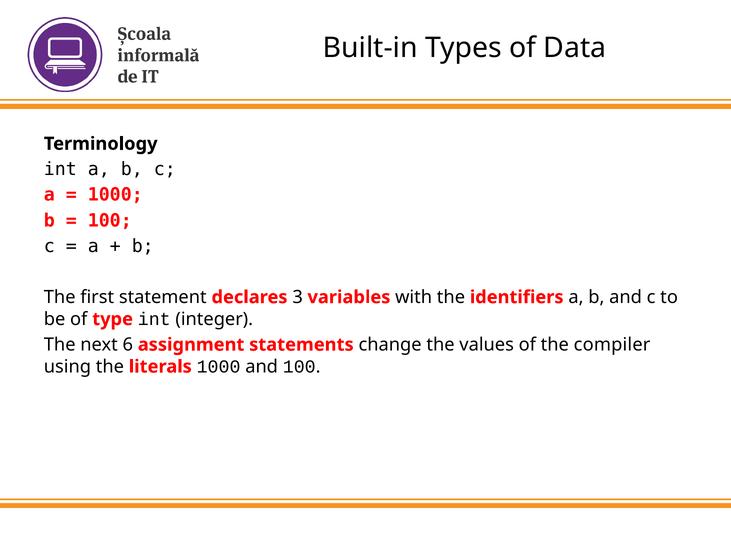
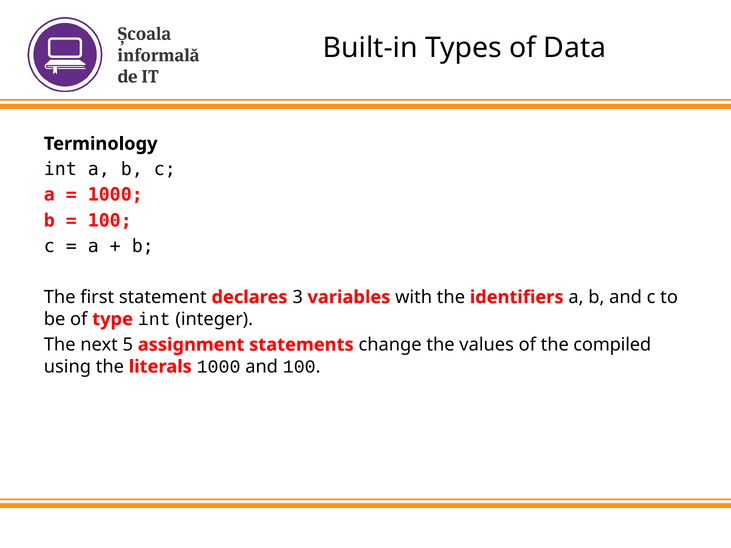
6: 6 -> 5 (128, 345)
compiler: compiler -> compiled (612, 345)
